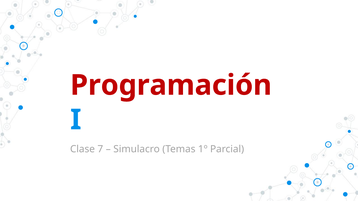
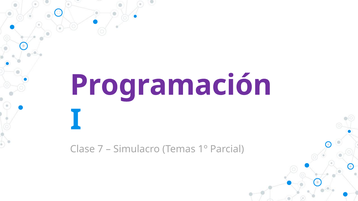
Programación colour: red -> purple (171, 85)
